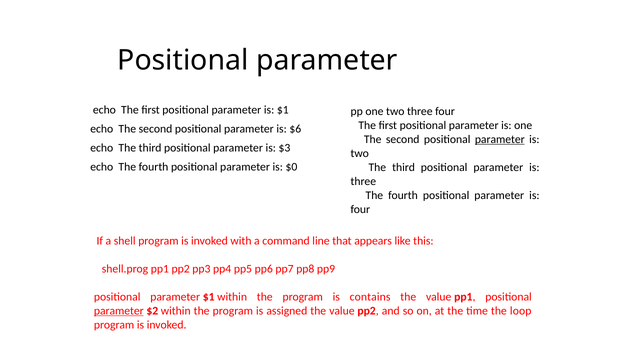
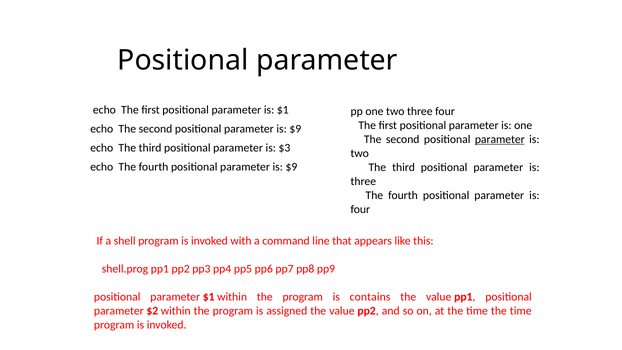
$6: $6 -> $9 (295, 129)
$0: $0 -> $9 (291, 167)
parameter underline: present -> none (119, 311)
time the loop: loop -> time (521, 311)
